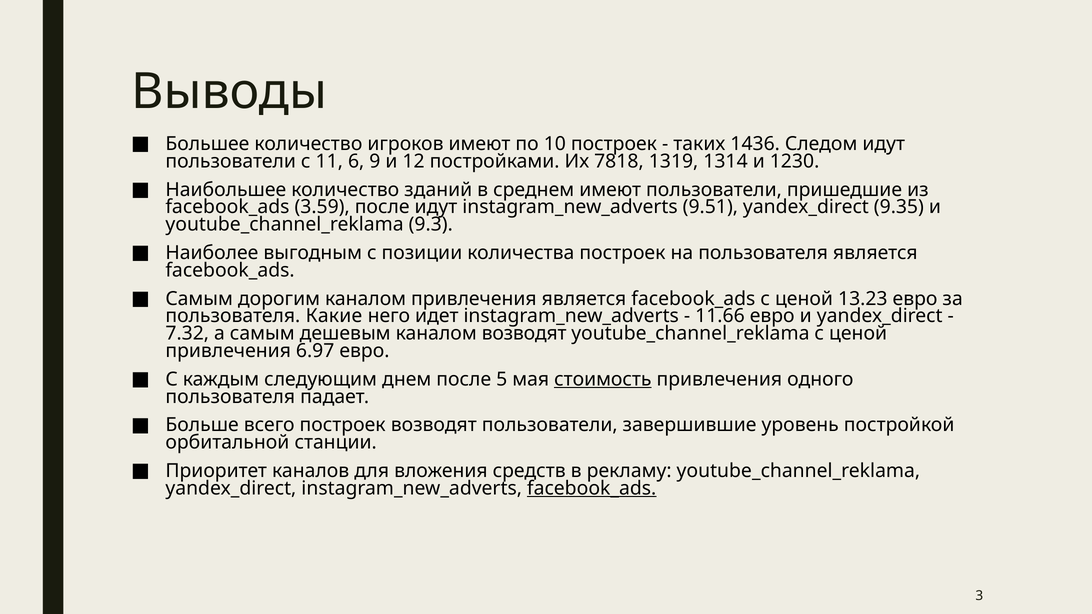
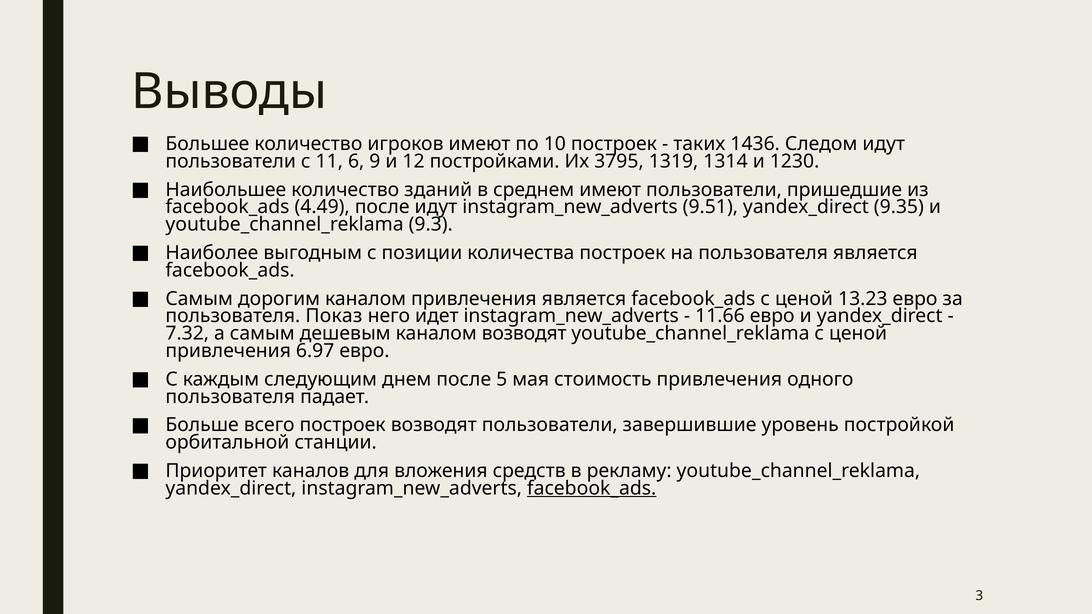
7818: 7818 -> 3795 (619, 161)
3.59: 3.59 -> 4.49 (322, 207)
Какие: Какие -> Показ (334, 316)
стоимость underline: present -> none (603, 379)
